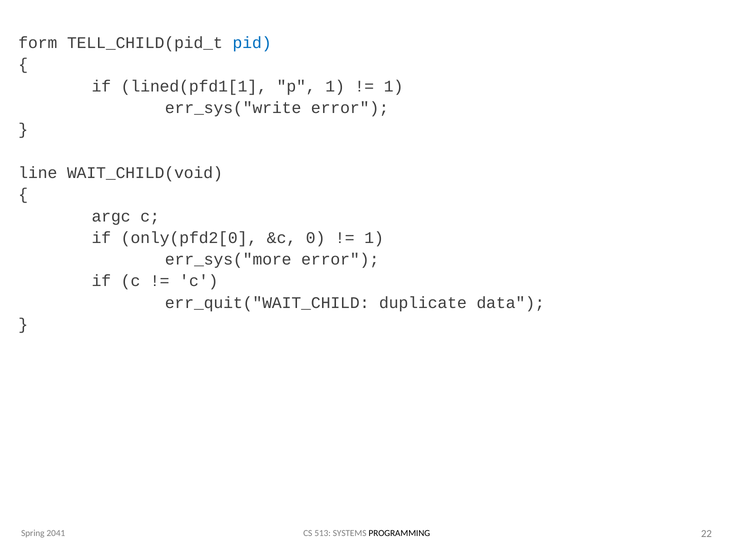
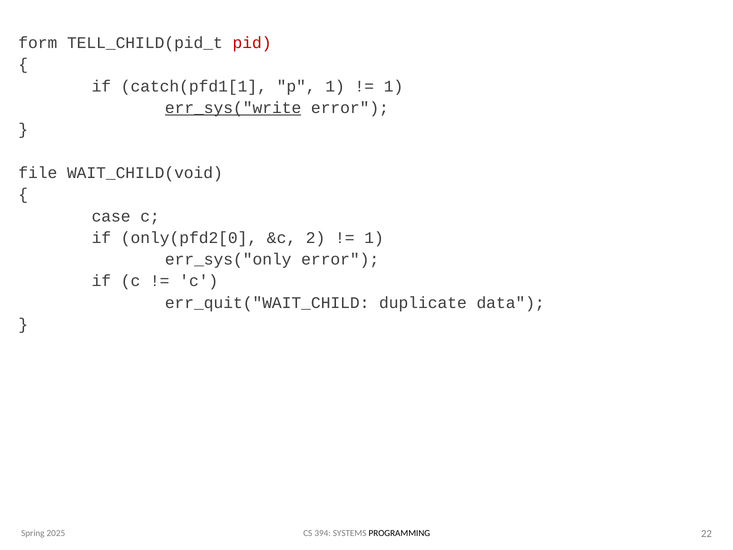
pid colour: blue -> red (252, 43)
lined(pfd1[1: lined(pfd1[1 -> catch(pfd1[1 (194, 86)
err_sys("write underline: none -> present (233, 108)
line: line -> file (38, 173)
argc: argc -> case (111, 216)
0: 0 -> 2 (316, 238)
err_sys("more: err_sys("more -> err_sys("only (228, 259)
2041: 2041 -> 2025 (56, 533)
513: 513 -> 394 (323, 533)
